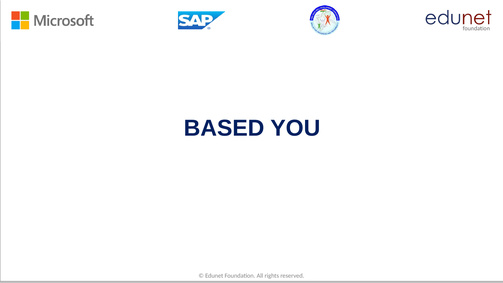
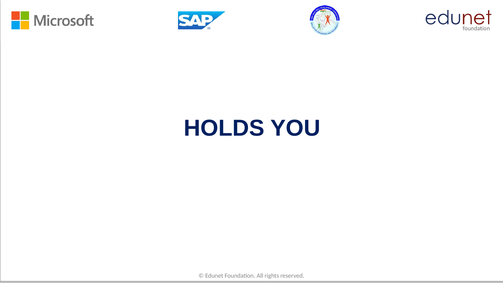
BASED: BASED -> HOLDS (224, 128)
